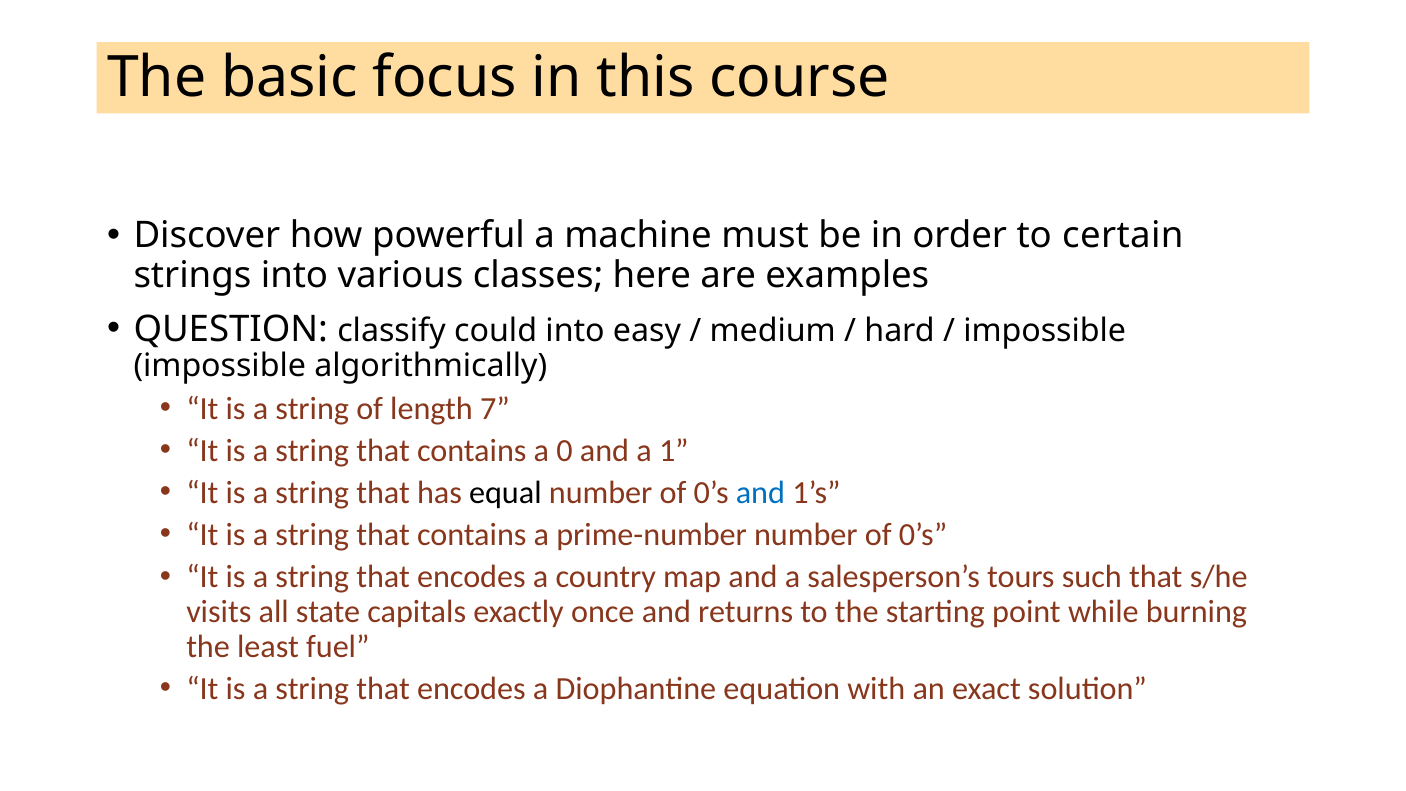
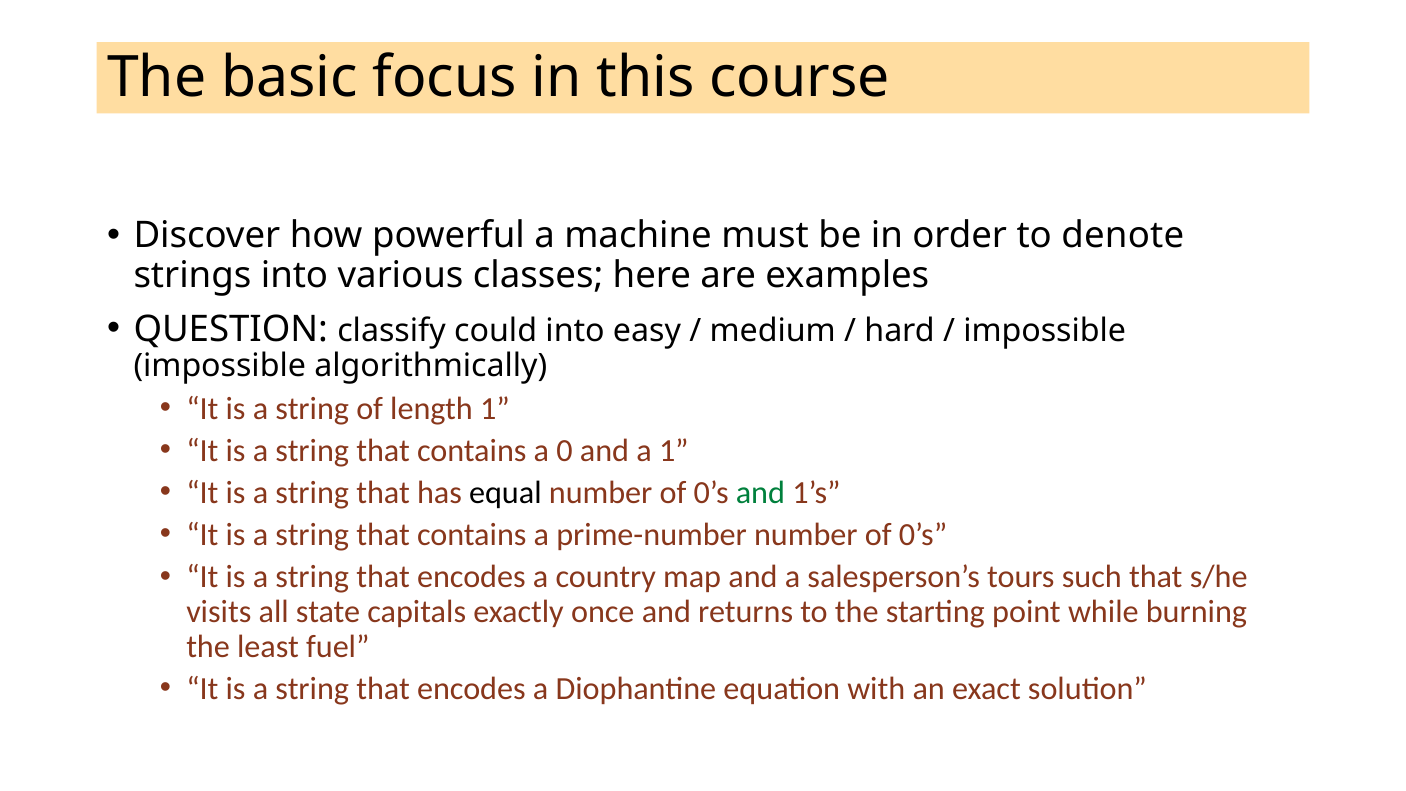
certain: certain -> denote (1123, 235)
length 7: 7 -> 1 (495, 408)
and colour: blue -> green (760, 492)
